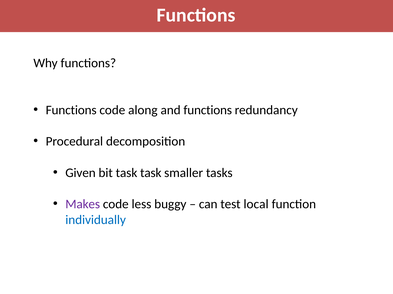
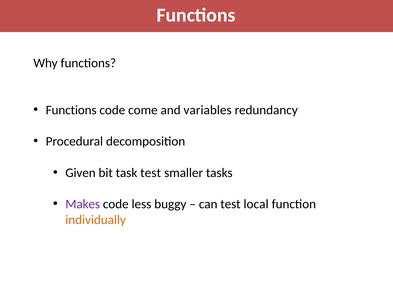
along: along -> come (143, 110)
and functions: functions -> variables (208, 110)
task task: task -> test (151, 173)
individually colour: blue -> orange (96, 220)
